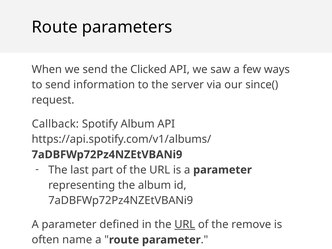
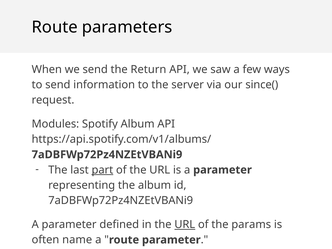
Clicked: Clicked -> Return (148, 69)
Callback: Callback -> Modules (55, 124)
part underline: none -> present (102, 170)
remove: remove -> params (251, 225)
